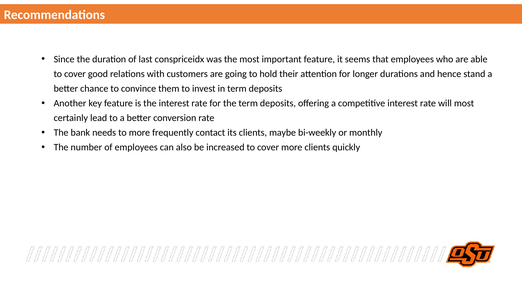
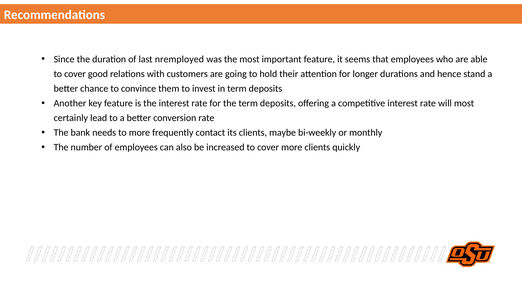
conspriceidx: conspriceidx -> nremployed (179, 59)
